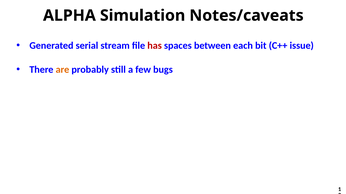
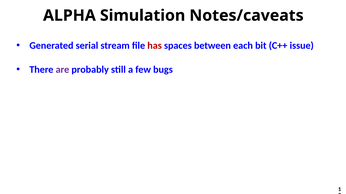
are colour: orange -> purple (62, 70)
